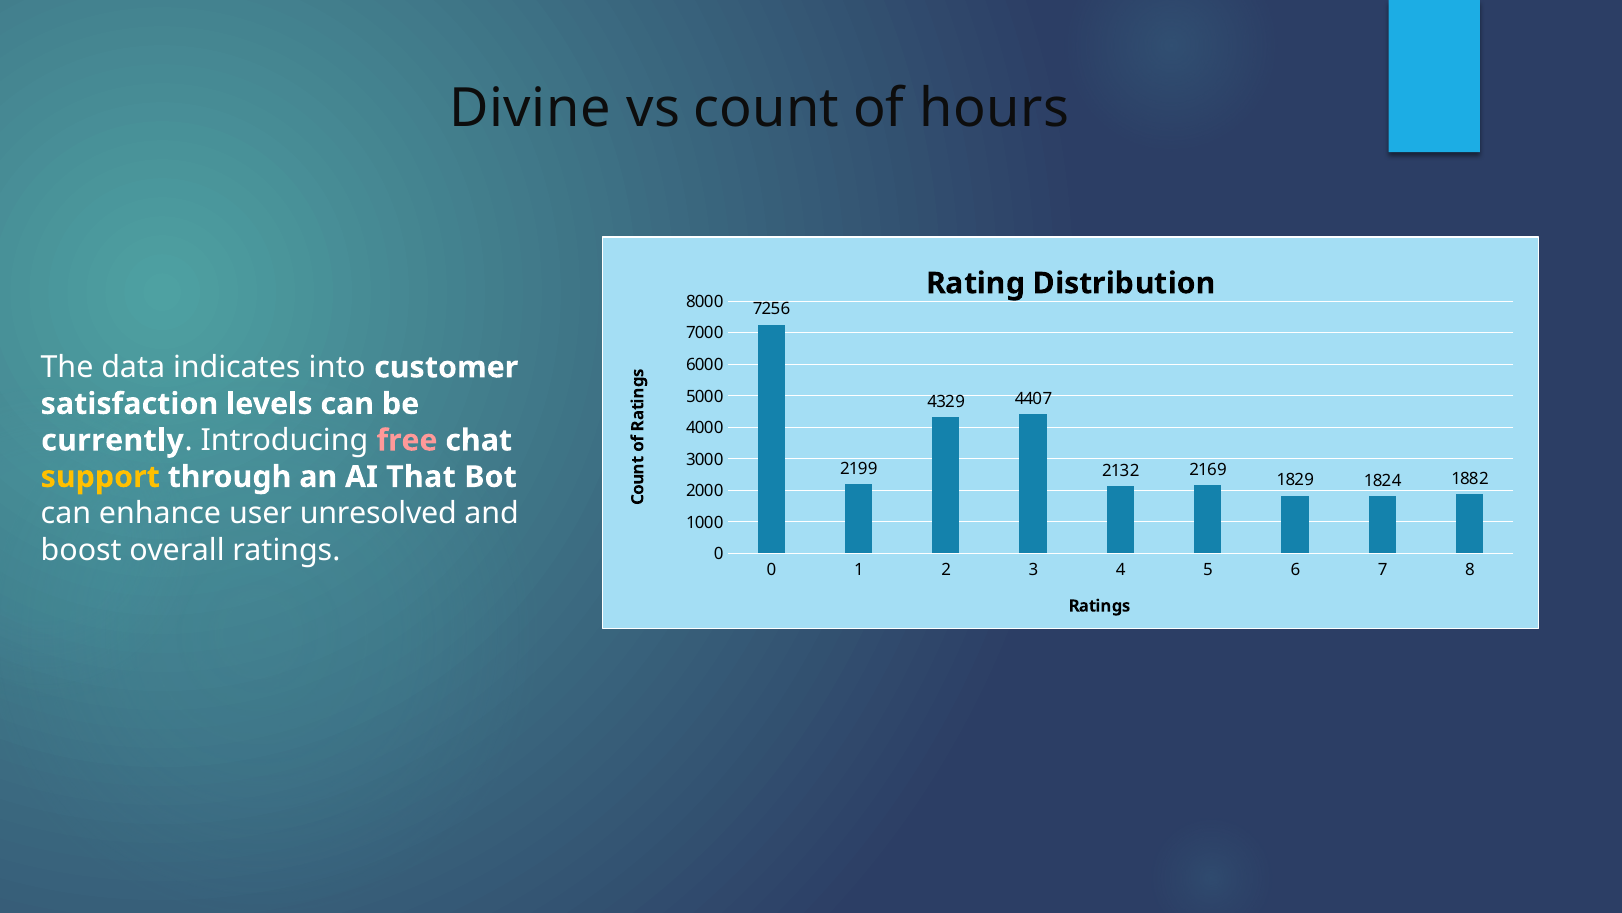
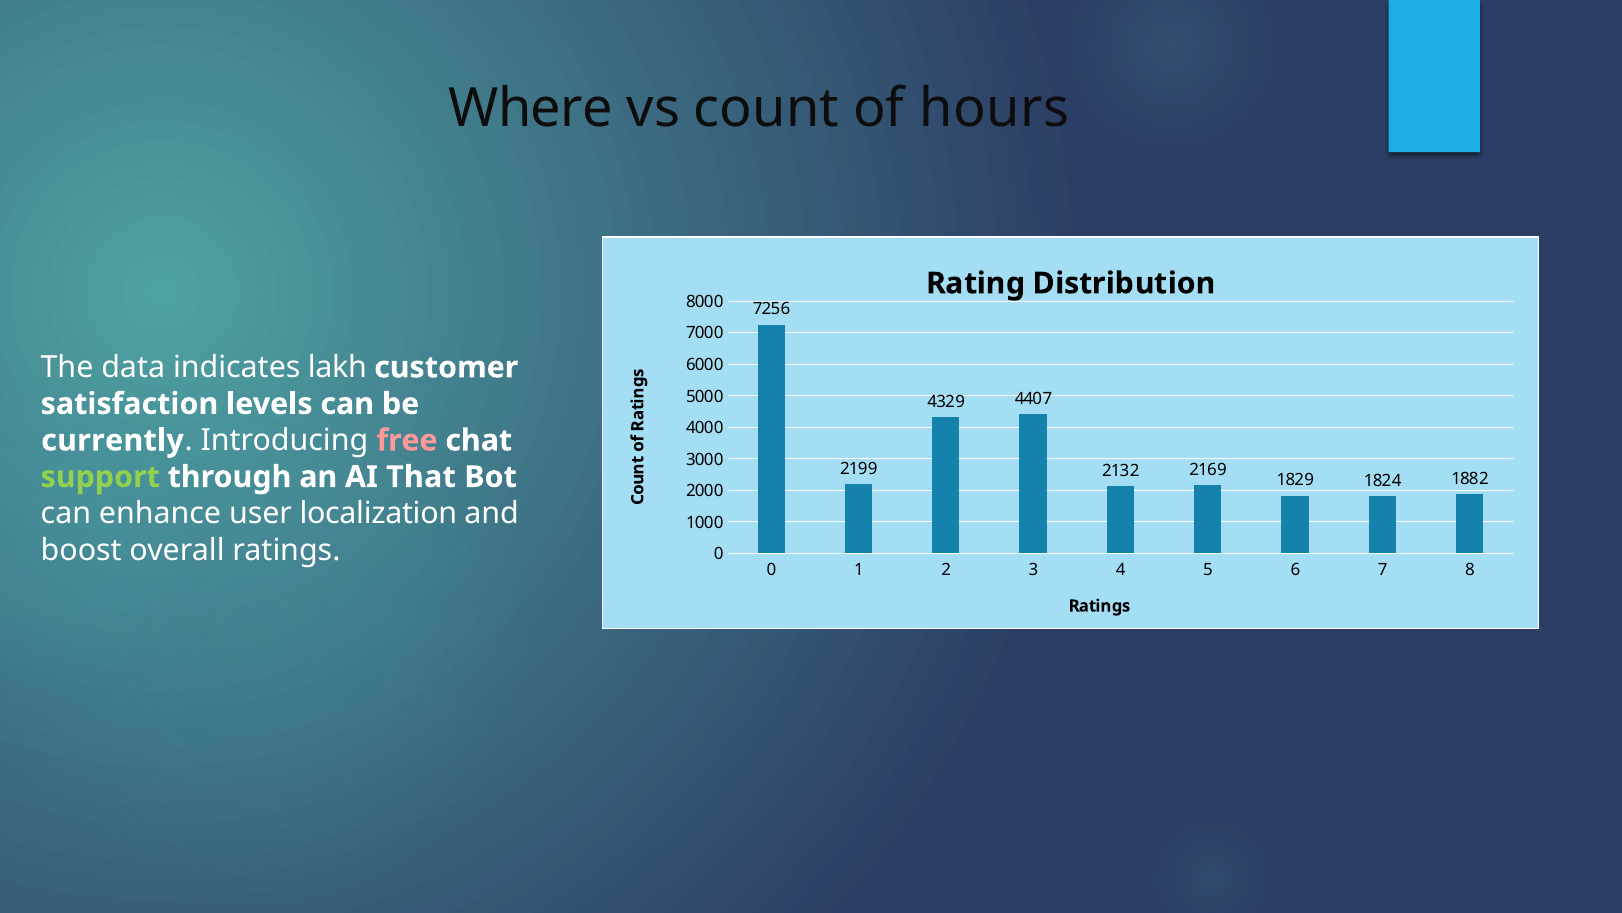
Divine: Divine -> Where (531, 108)
into: into -> lakh (337, 367)
support colour: yellow -> light green (100, 477)
unresolved: unresolved -> localization (378, 513)
